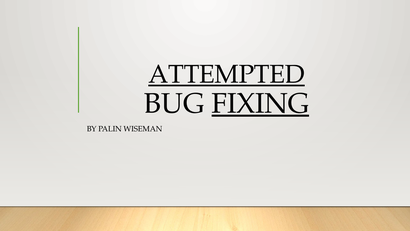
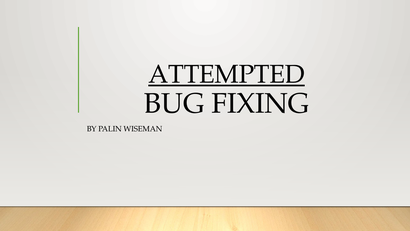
FIXING underline: present -> none (260, 103)
